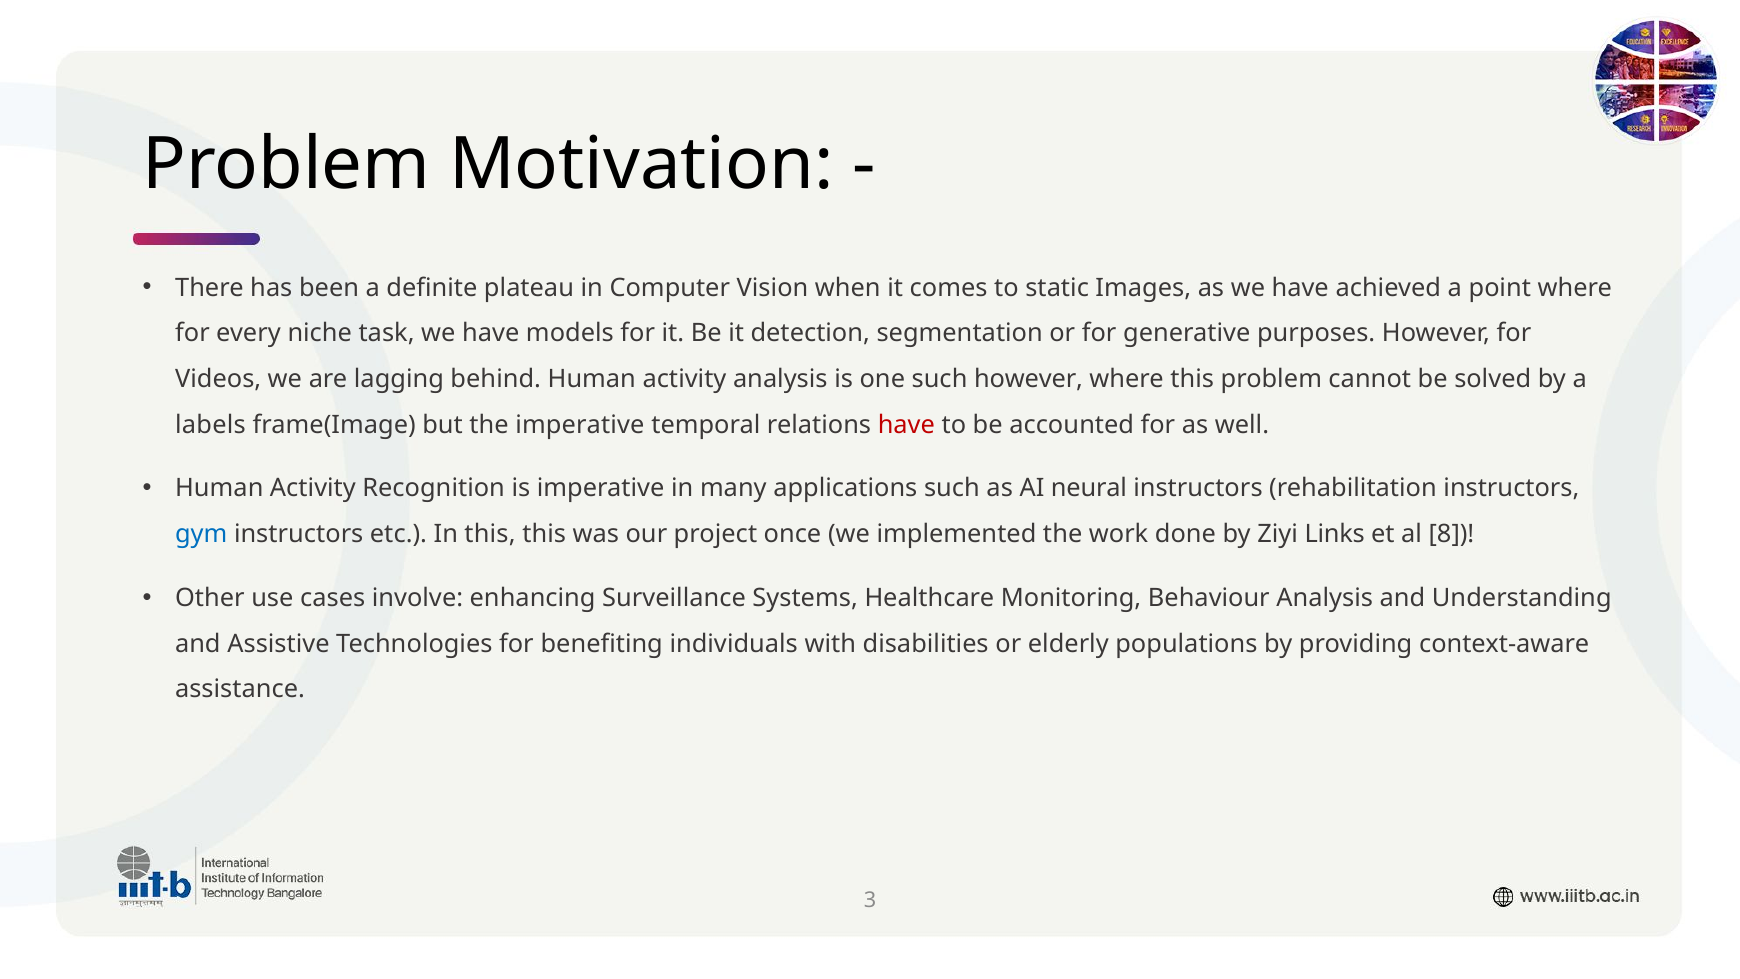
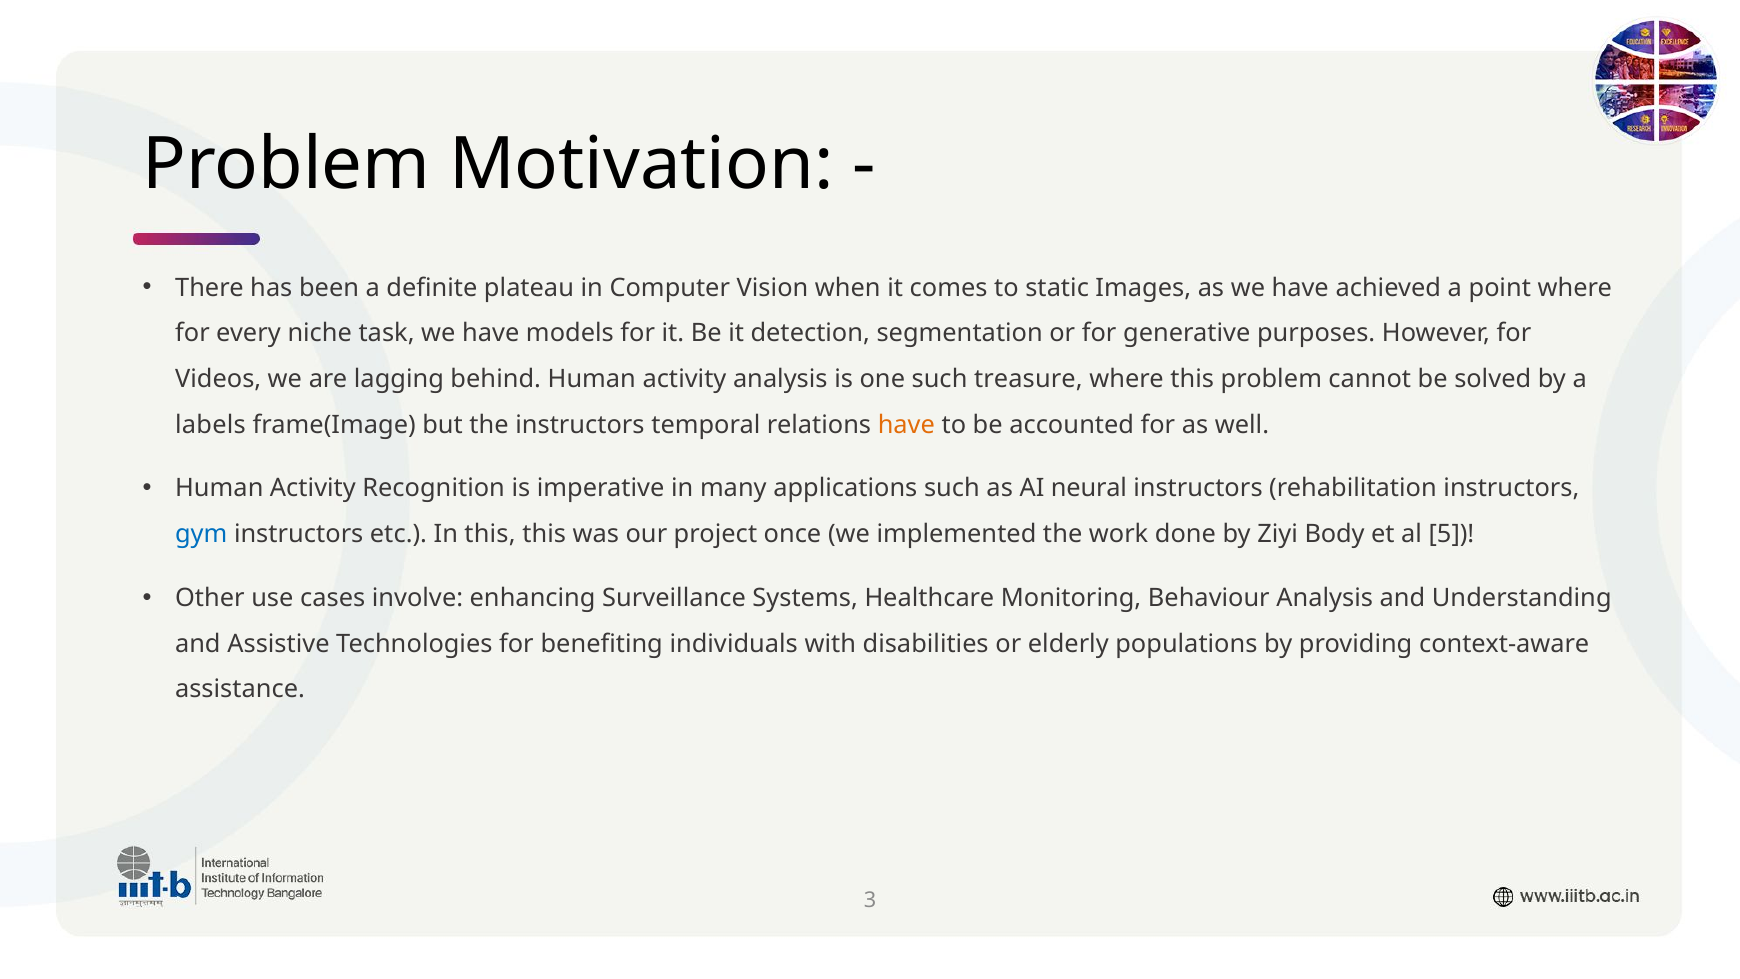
such however: however -> treasure (1028, 379)
the imperative: imperative -> instructors (580, 425)
have colour: red -> orange (906, 425)
Links: Links -> Body (1335, 534)
8: 8 -> 5 (1451, 534)
